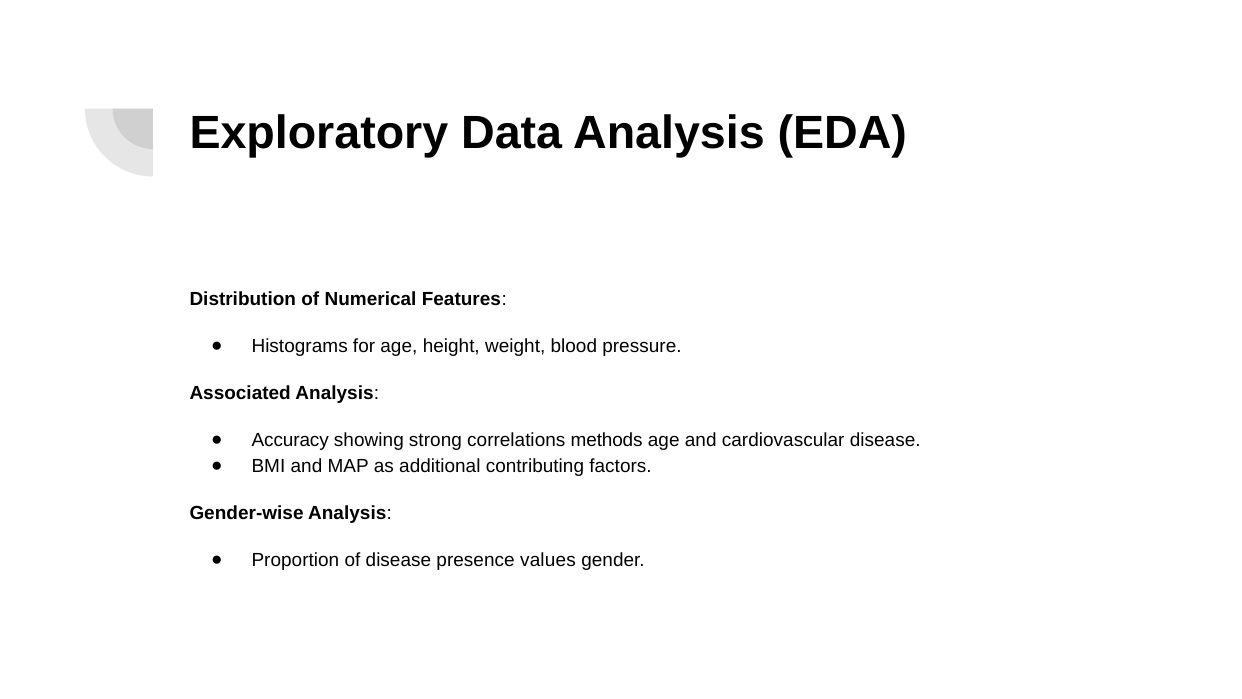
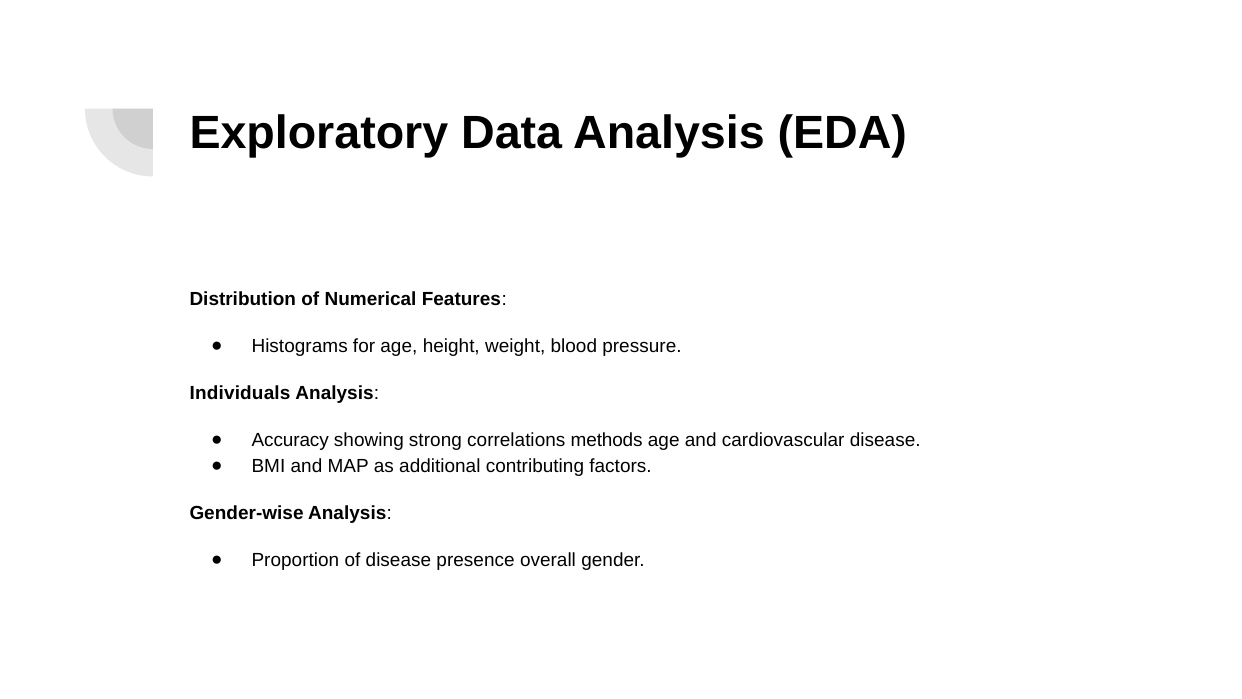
Associated: Associated -> Individuals (240, 393)
values: values -> overall (548, 560)
